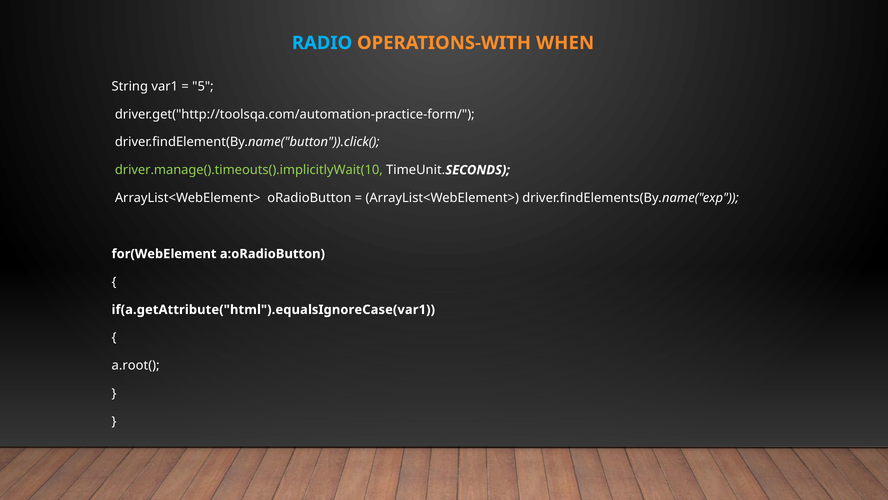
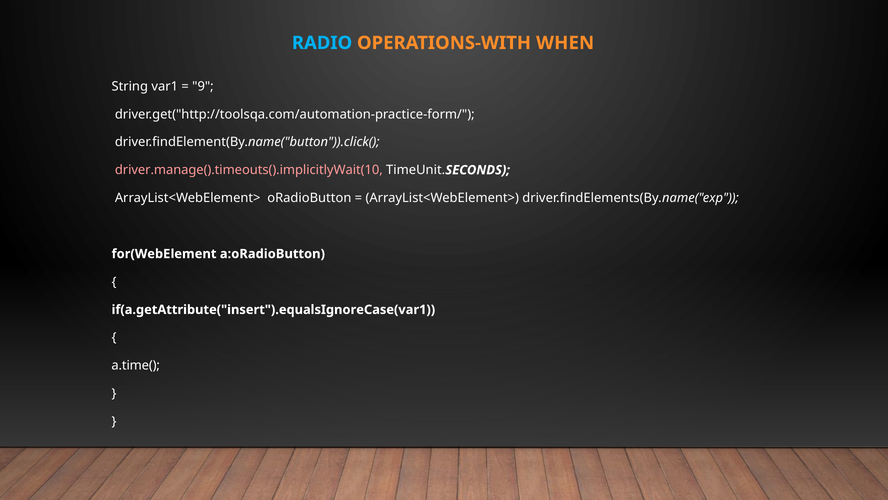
5: 5 -> 9 (203, 86)
driver.manage().timeouts().implicitlyWait(10 colour: light green -> pink (249, 170)
if(a.getAttribute("html").equalsIgnoreCase(var1: if(a.getAttribute("html").equalsIgnoreCase(var1 -> if(a.getAttribute("insert").equalsIgnoreCase(var1 (273, 309)
a.root(: a.root( -> a.time( (136, 365)
